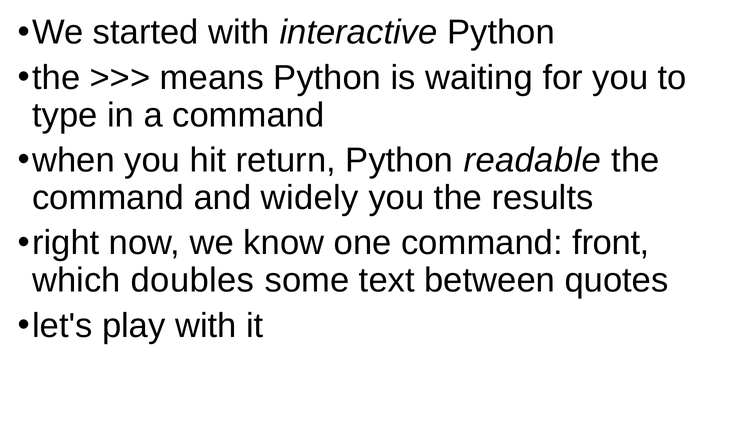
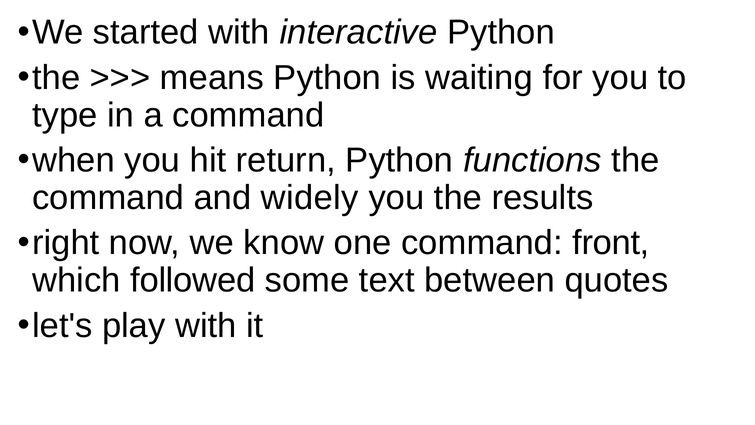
readable: readable -> functions (533, 160)
doubles: doubles -> followed (193, 280)
